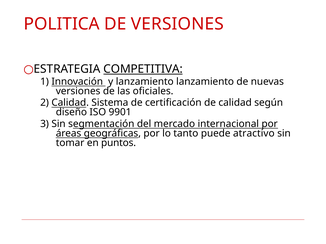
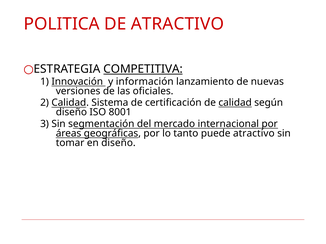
DE VERSIONES: VERSIONES -> ATRACTIVO (177, 24)
y lanzamiento: lanzamiento -> información (145, 82)
calidad underline: none -> present (235, 103)
9901: 9901 -> 8001 (120, 112)
en puntos: puntos -> diseño (118, 143)
